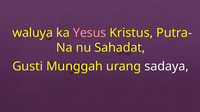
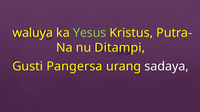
Yesus colour: pink -> light green (90, 33)
Sahadat: Sahadat -> Ditampi (120, 48)
Munggah: Munggah -> Pangersa (74, 67)
